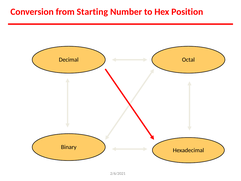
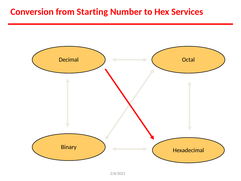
Position: Position -> Services (187, 12)
